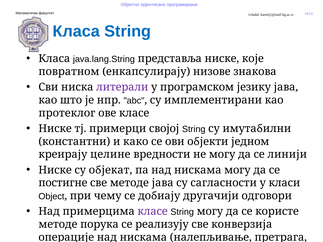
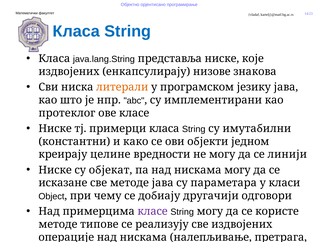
повратном: повратном -> издвојених (69, 72)
литерали colour: purple -> orange (122, 87)
примерци својој: својој -> класа (164, 129)
постигне: постигне -> исказане (63, 183)
сагласности: сагласности -> параметара (224, 183)
порука: порука -> типове (99, 225)
све конверзија: конверзија -> издвојених (242, 225)
